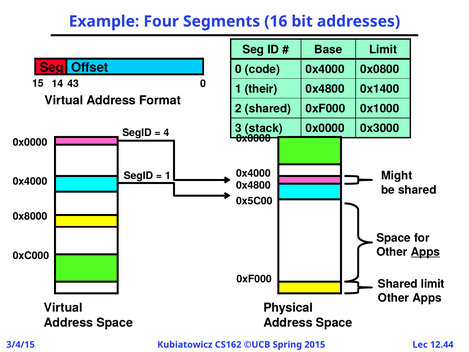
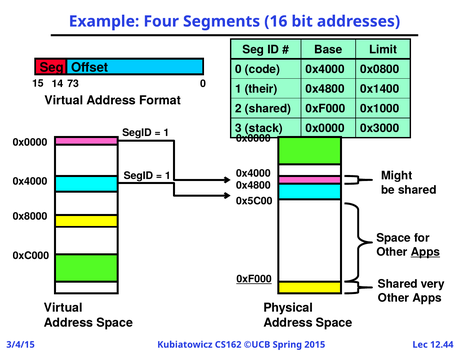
43: 43 -> 73 (73, 84)
4: 4 -> 1 (166, 133)
0xF000 underline: none -> present (254, 279)
Shared limit: limit -> very (433, 284)
